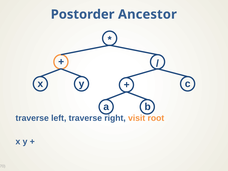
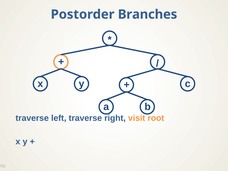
Ancestor: Ancestor -> Branches (148, 14)
